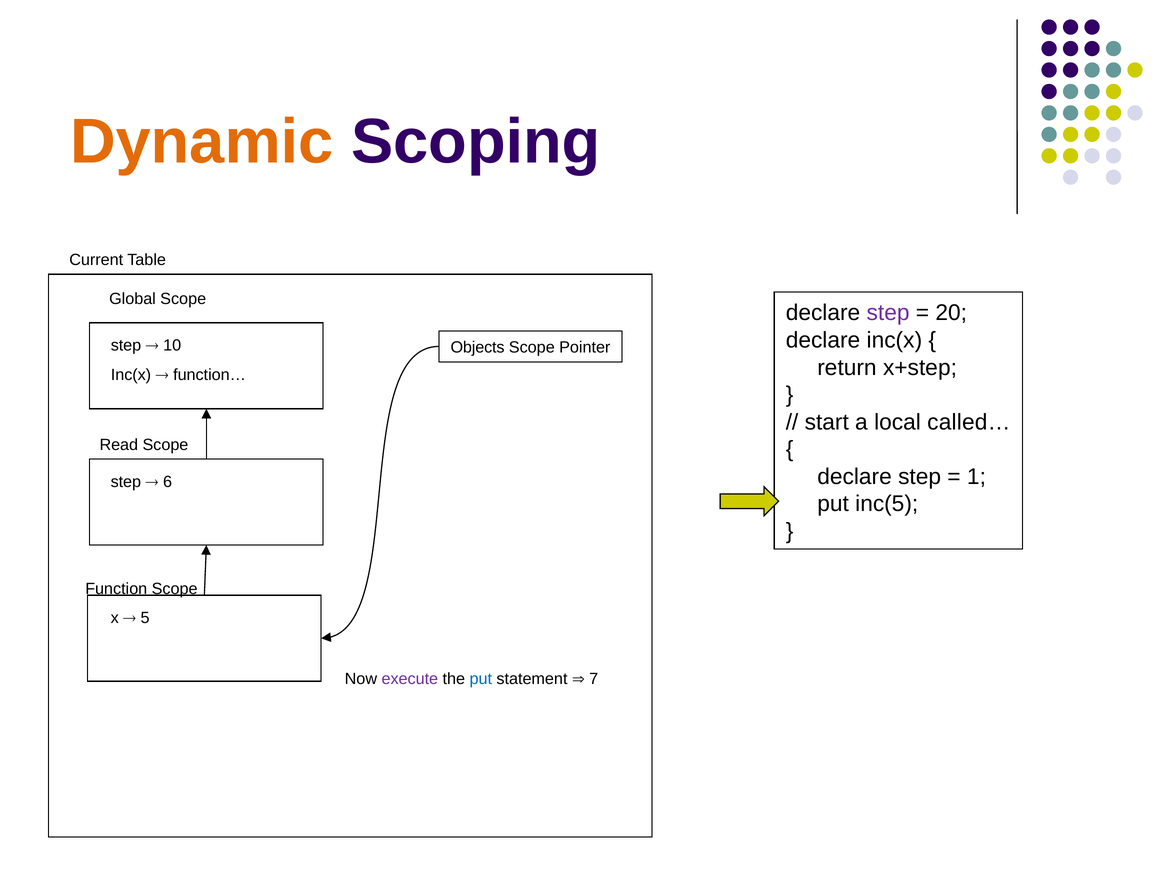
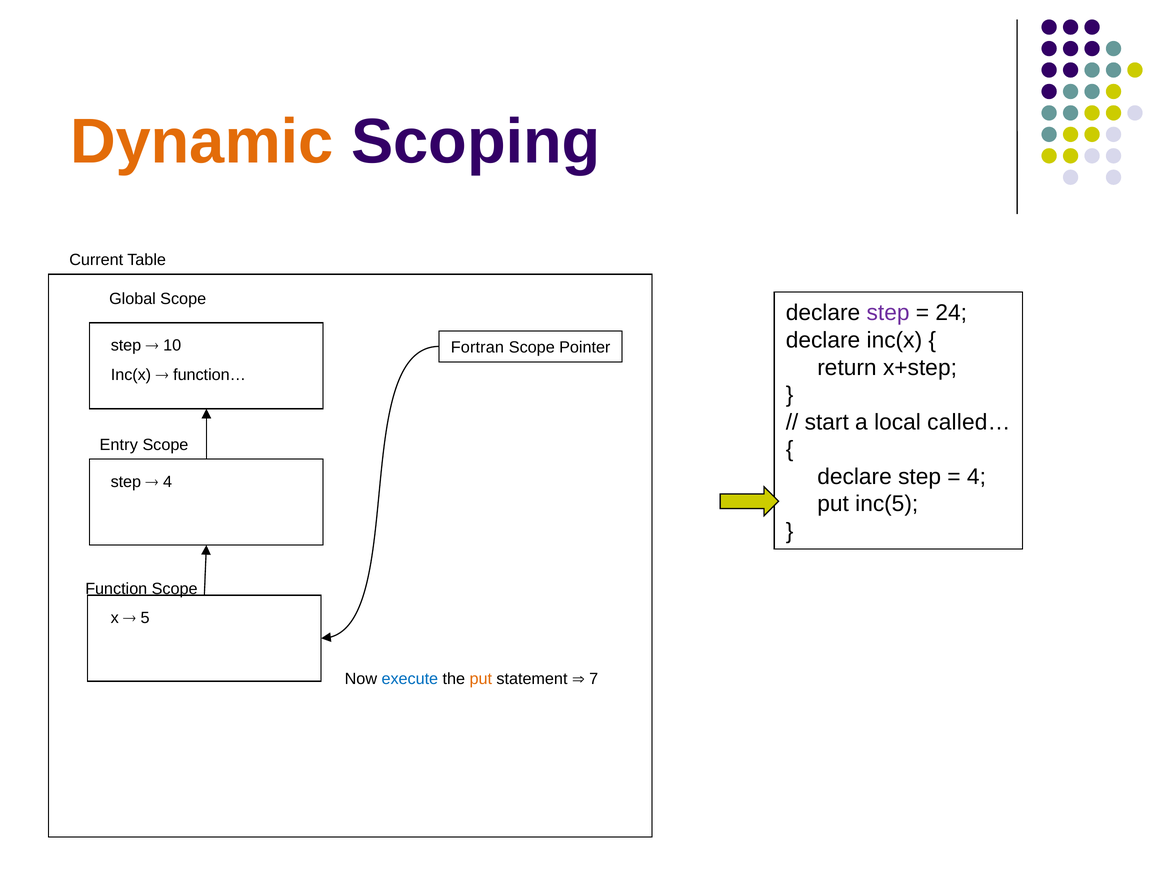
20: 20 -> 24 (951, 313)
Objects: Objects -> Fortran (477, 348)
Read: Read -> Entry (119, 445)
1: 1 -> 4 (976, 477)
6: 6 -> 4 (168, 482)
execute colour: purple -> blue (410, 679)
put colour: blue -> orange (481, 679)
